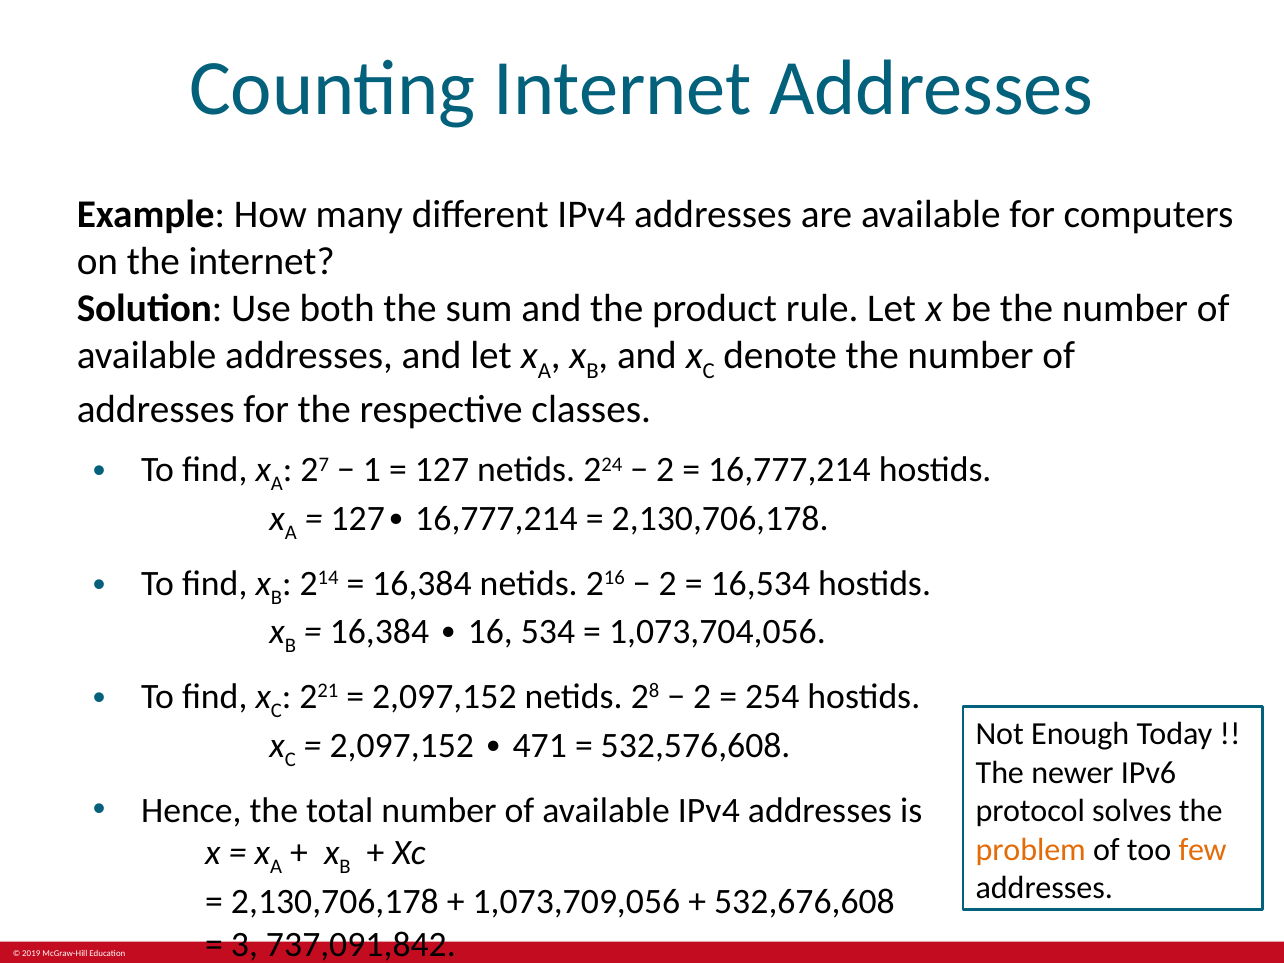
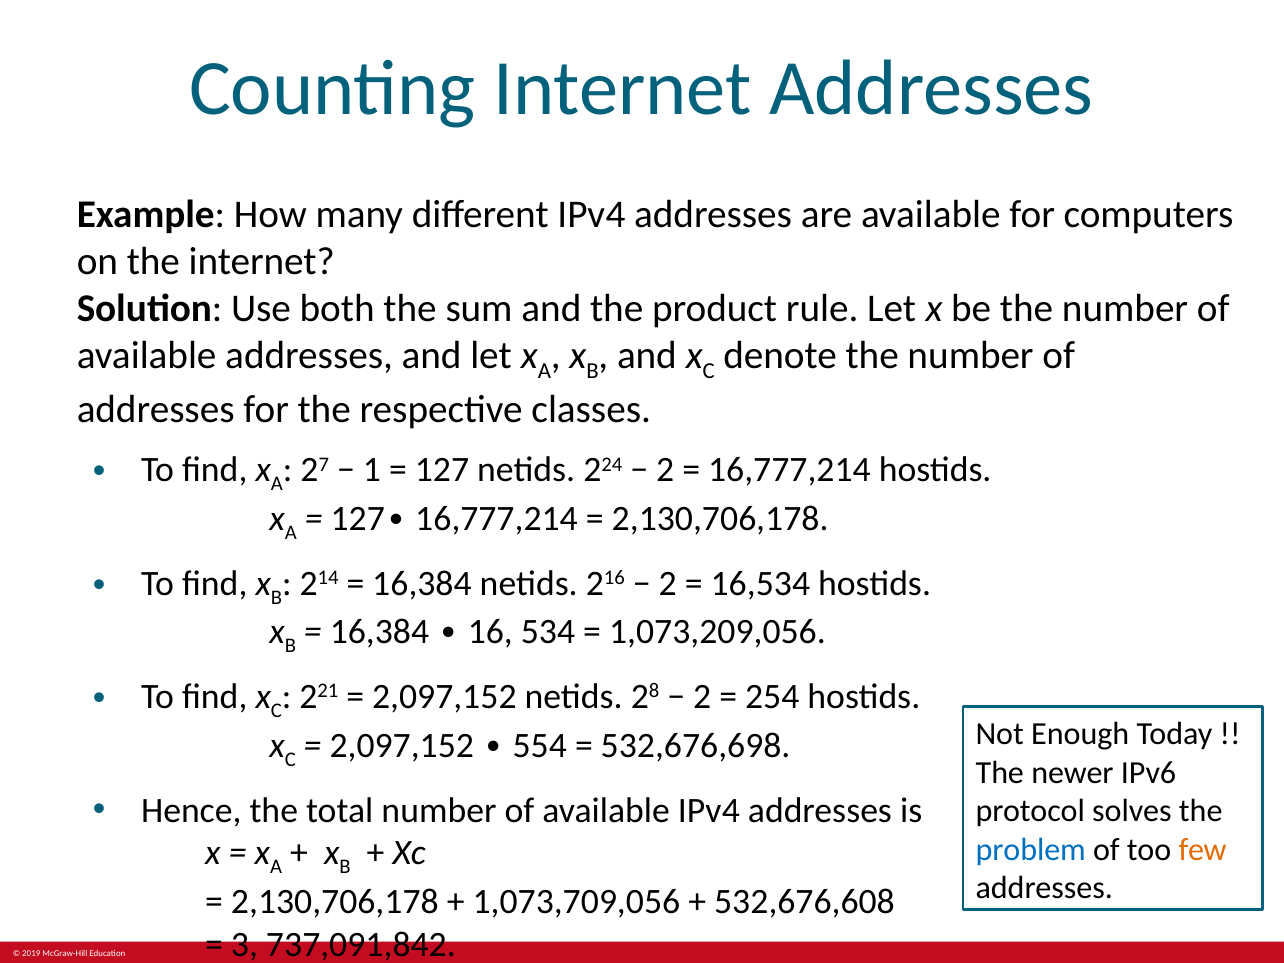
1,073,704,056: 1,073,704,056 -> 1,073,209,056 (717, 632)
471: 471 -> 554 (540, 746)
532,576,608: 532,576,608 -> 532,676,698 (696, 746)
problem colour: orange -> blue (1031, 850)
